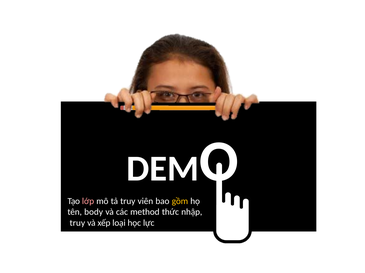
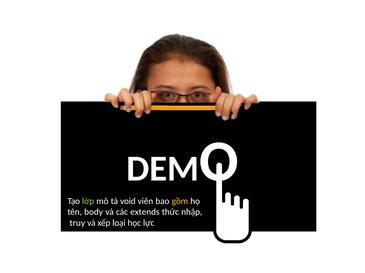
lớp colour: pink -> light green (88, 202)
tả truy: truy -> void (128, 202)
method: method -> extends (145, 213)
